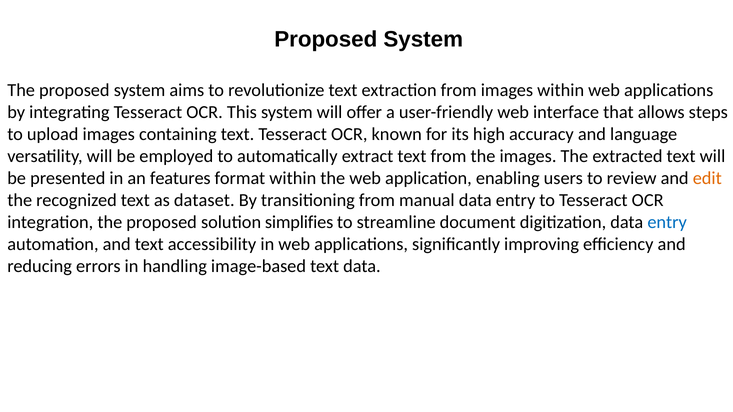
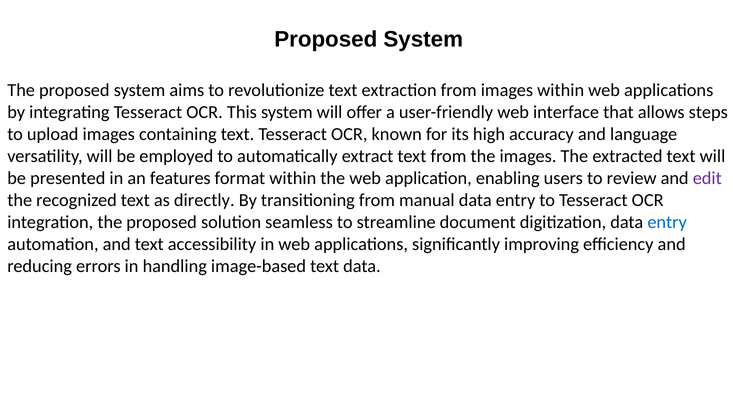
edit colour: orange -> purple (707, 178)
dataset: dataset -> directly (204, 200)
simplifies: simplifies -> seamless (299, 222)
